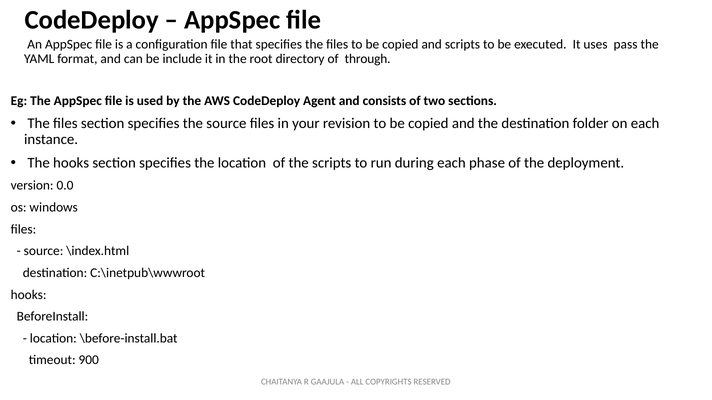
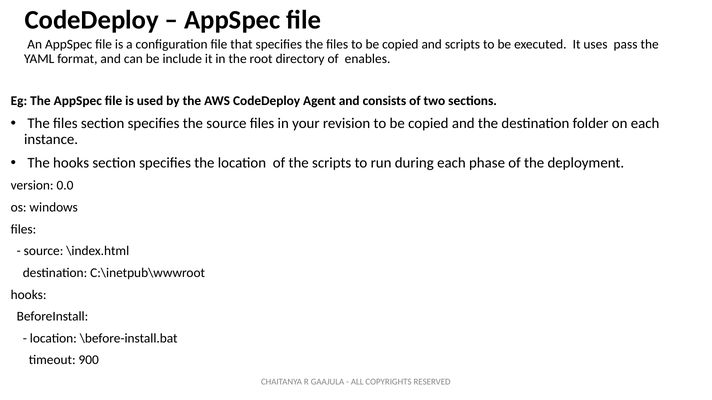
through: through -> enables (368, 59)
